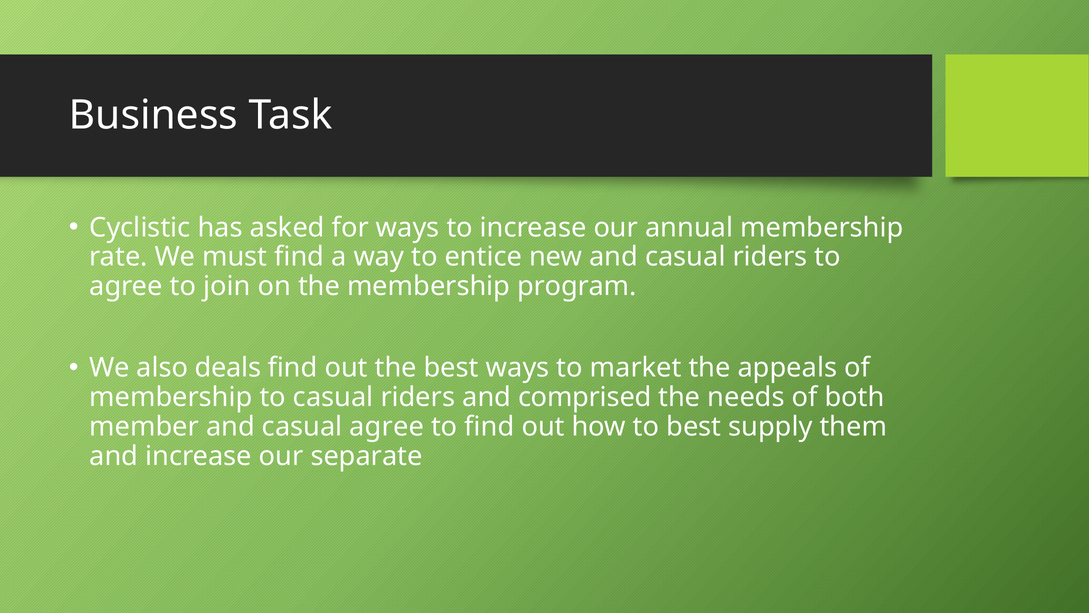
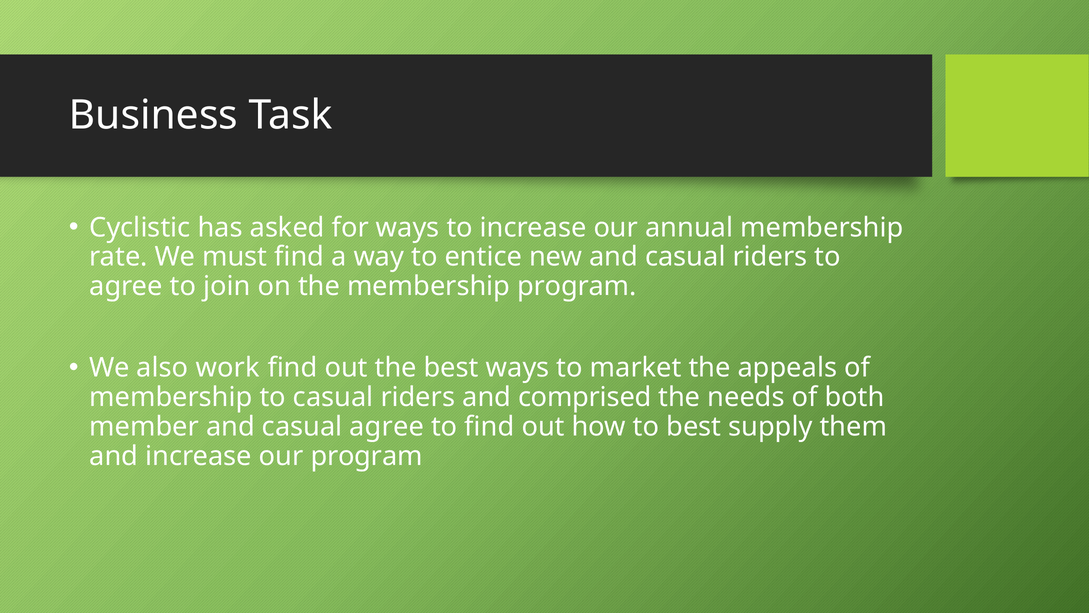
deals: deals -> work (228, 368)
our separate: separate -> program (367, 456)
